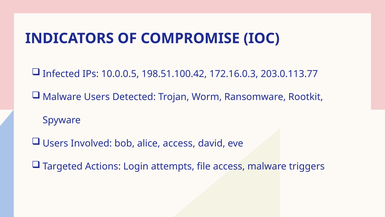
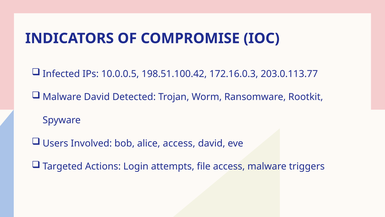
Malware Users: Users -> David (97, 97)
